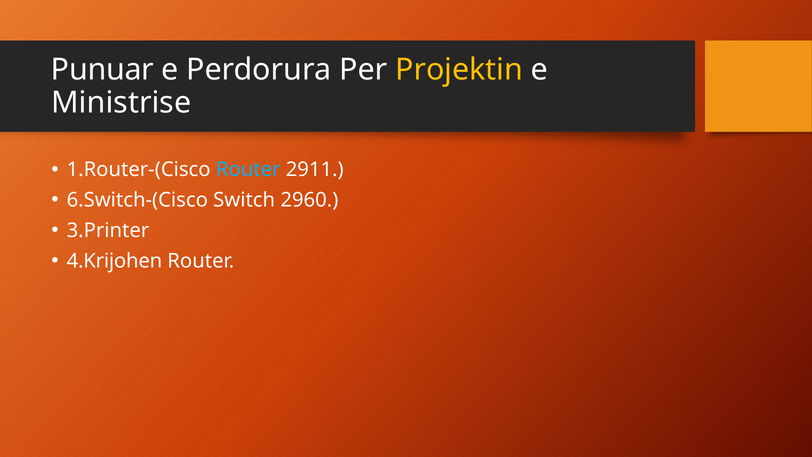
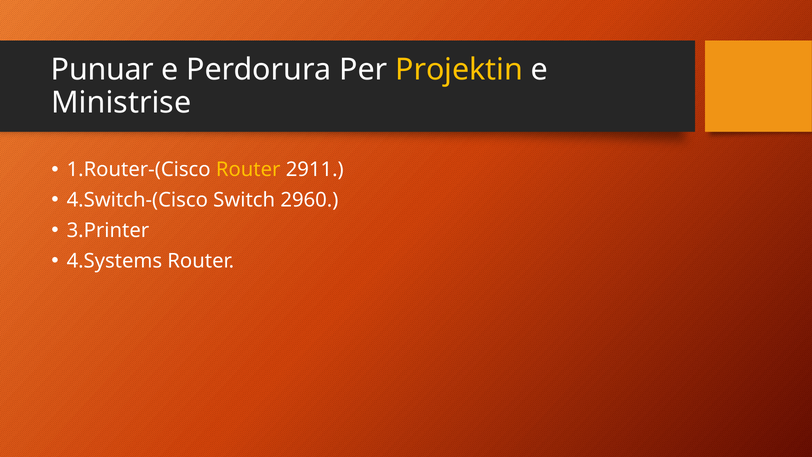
Router colour: light blue -> yellow (248, 170)
6.Switch-(Cisco: 6.Switch-(Cisco -> 4.Switch-(Cisco (137, 200)
4.Krijohen: 4.Krijohen -> 4.Systems (114, 261)
